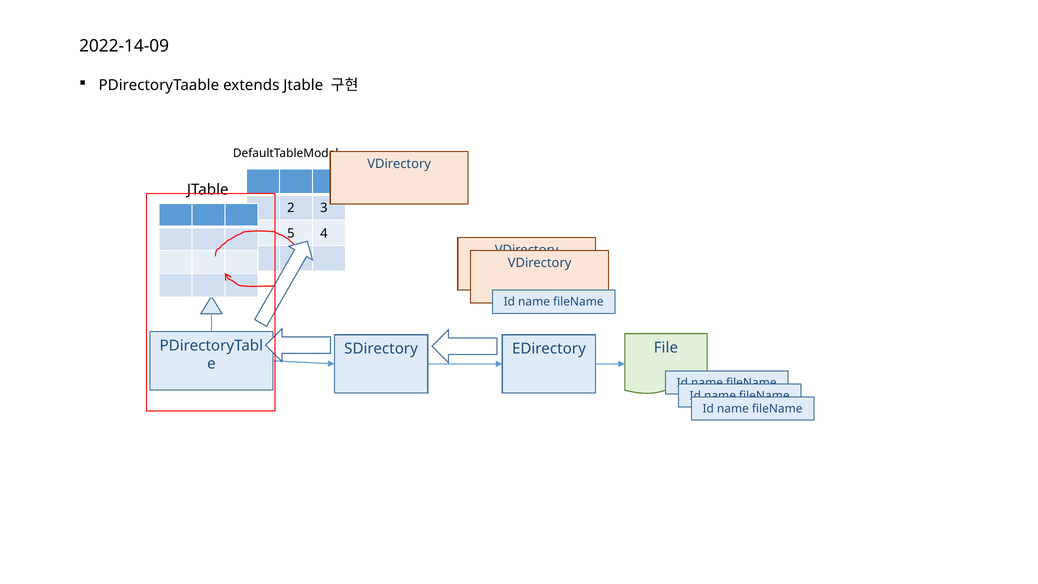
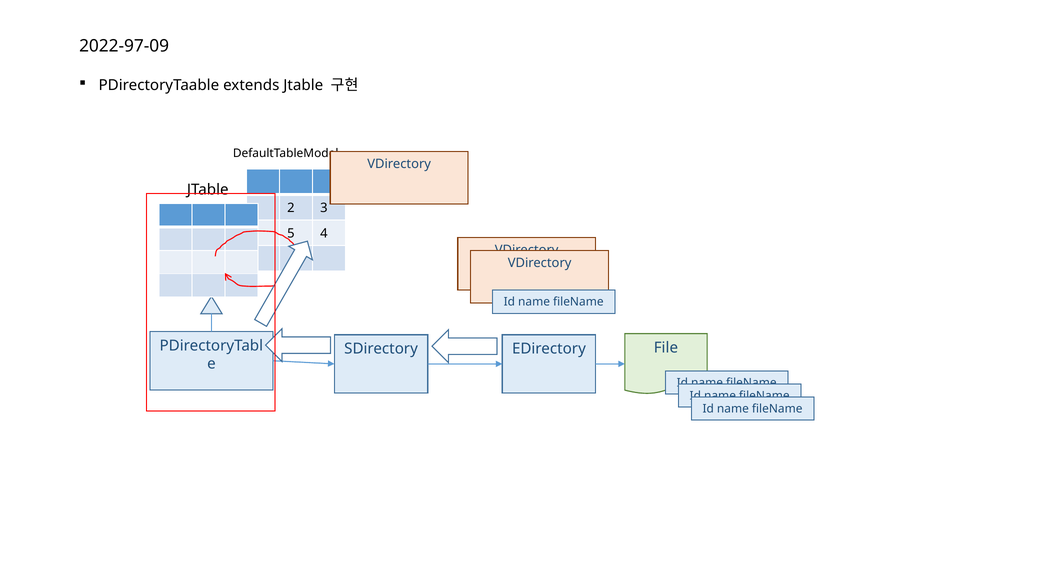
2022-14-09: 2022-14-09 -> 2022-97-09 (124, 46)
